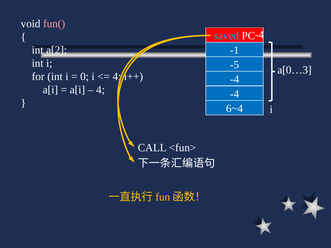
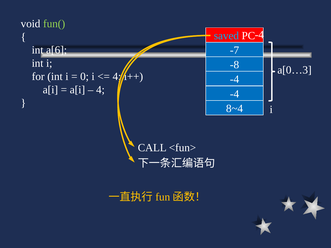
fun( colour: pink -> light green (54, 24)
a[2: a[2 -> a[6 (57, 50)
-1: -1 -> -7 (235, 50)
-5: -5 -> -8 (235, 65)
6~4: 6~4 -> 8~4 (235, 109)
